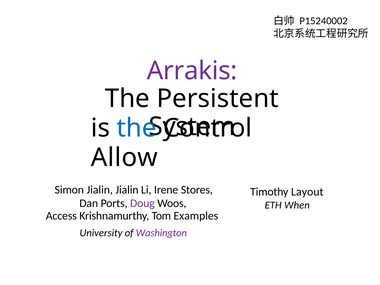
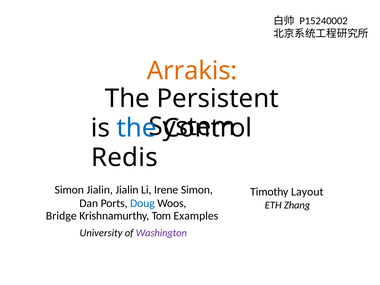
Arrakis colour: purple -> orange (192, 71)
Allow: Allow -> Redis (124, 158)
Irene Stores: Stores -> Simon (197, 190)
Doug colour: purple -> blue (142, 203)
When: When -> Zhang (297, 205)
Access: Access -> Bridge (61, 216)
